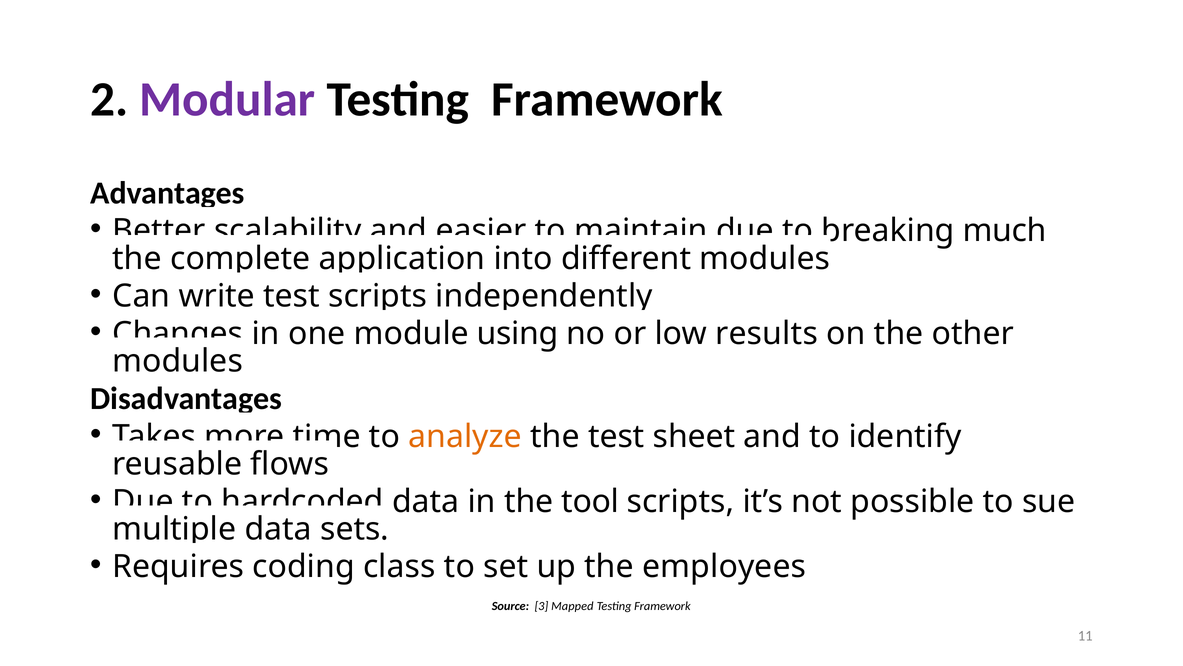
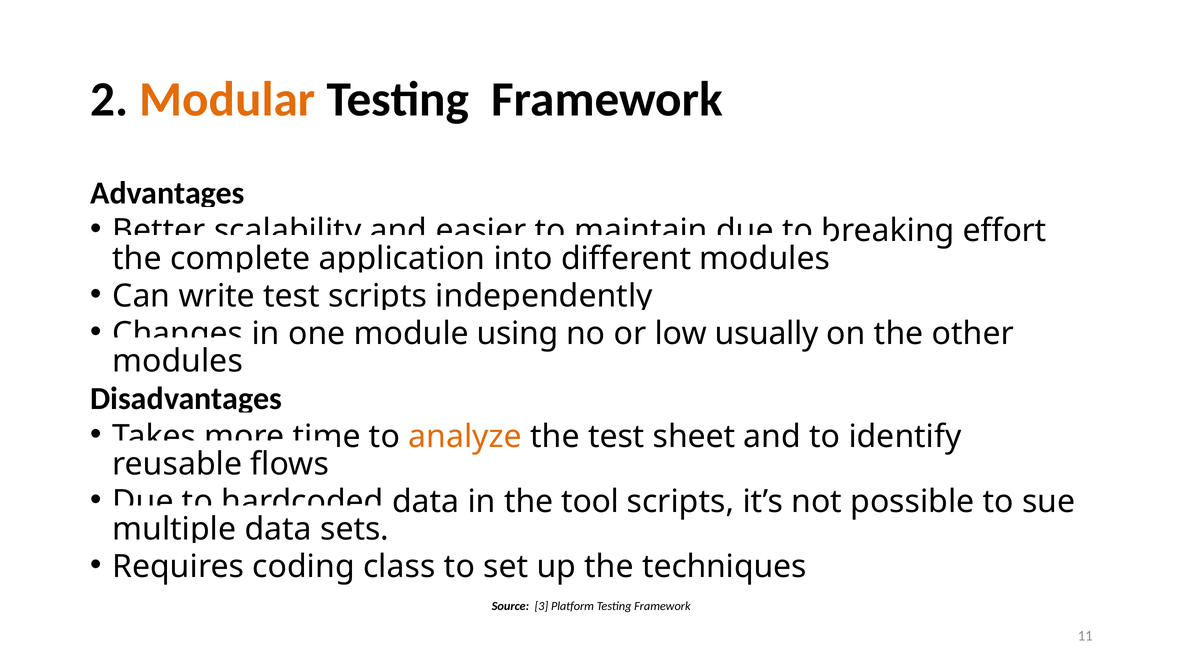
Modular colour: purple -> orange (227, 99)
much: much -> effort (1005, 231)
results: results -> usually (767, 333)
employees: employees -> techniques (724, 566)
Mapped: Mapped -> Platform (572, 605)
